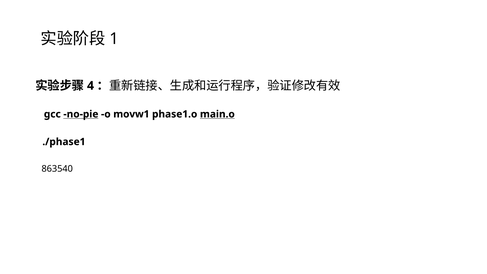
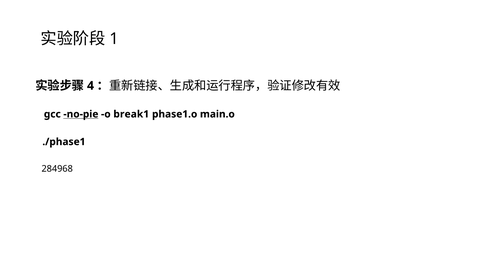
movw1: movw1 -> break1 (131, 114)
main.o underline: present -> none (217, 114)
863540: 863540 -> 284968 (57, 169)
